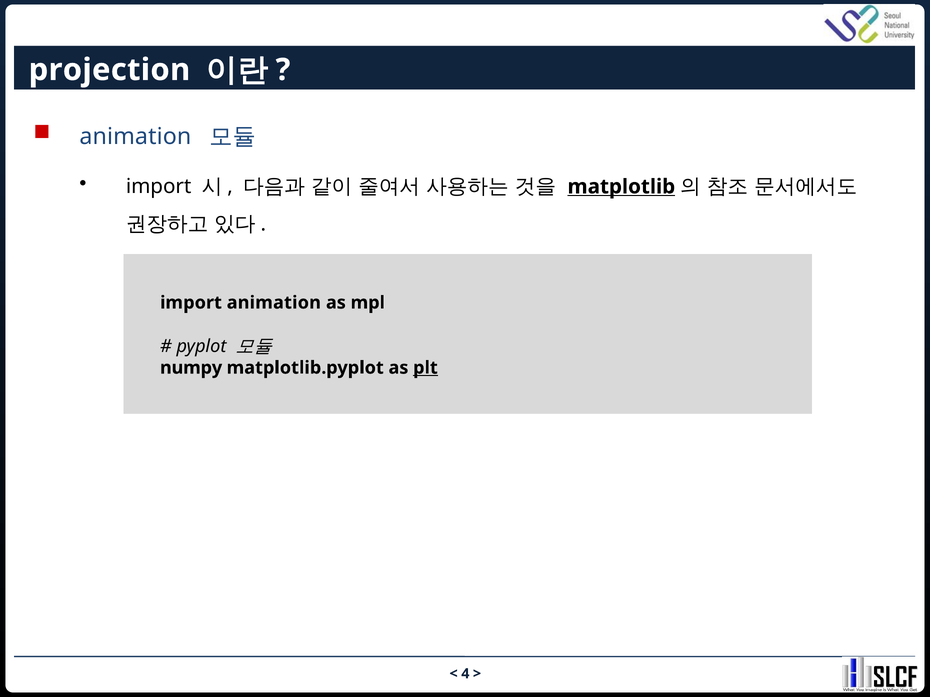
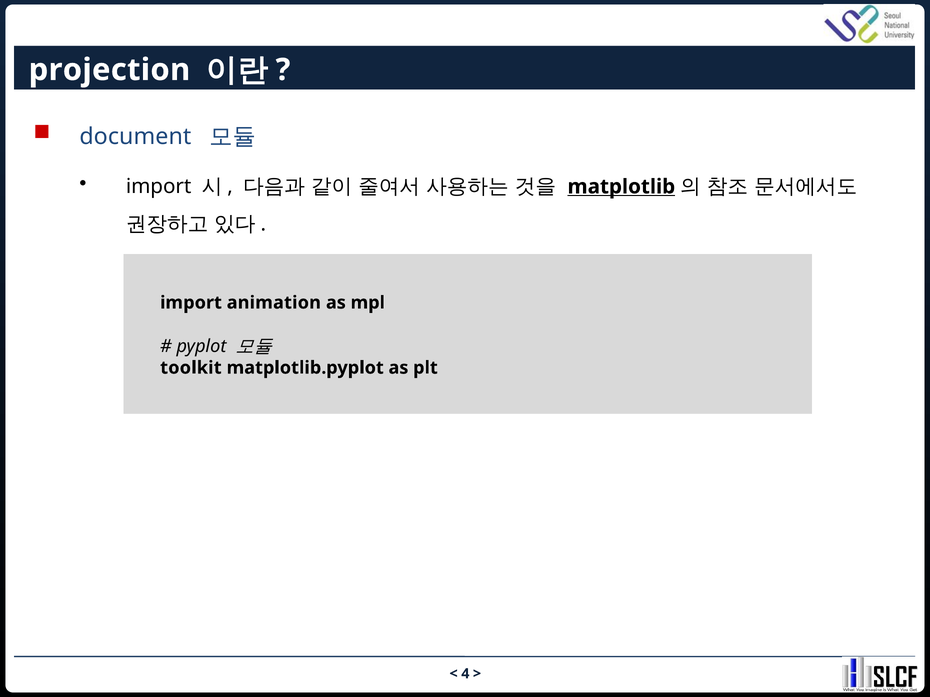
animation: animation -> document (135, 137)
numpy: numpy -> toolkit (191, 368)
plt underline: present -> none (425, 368)
